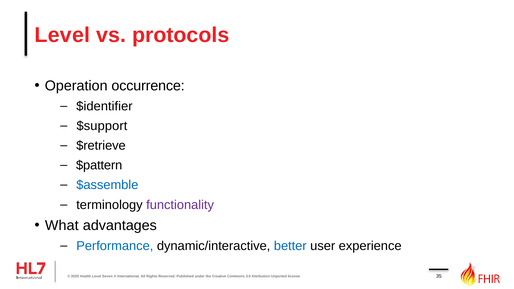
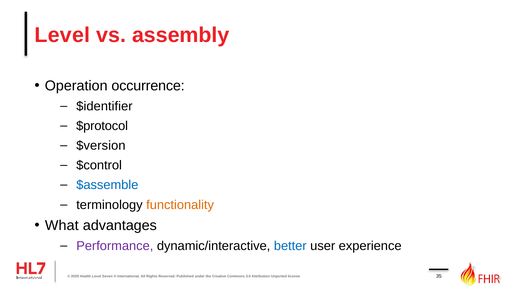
protocols: protocols -> assembly (181, 35)
$support: $support -> $protocol (102, 126)
$retrieve: $retrieve -> $version (101, 146)
$pattern: $pattern -> $control (99, 165)
functionality colour: purple -> orange (180, 205)
Performance colour: blue -> purple (115, 246)
